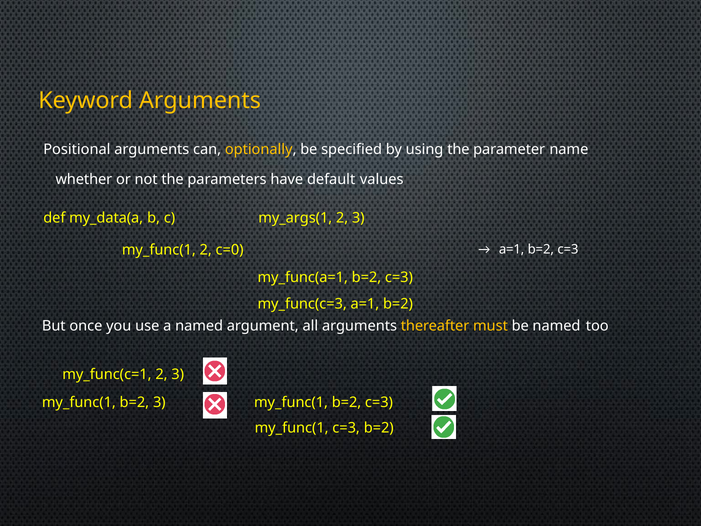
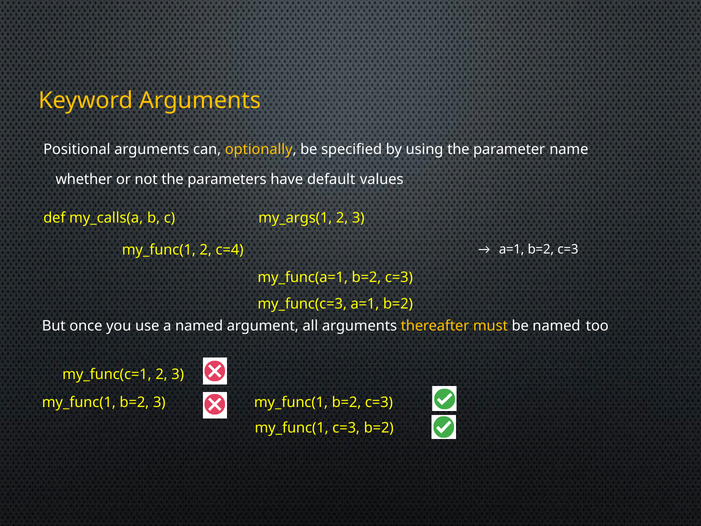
my_data(a: my_data(a -> my_calls(a (106, 218)
c=0: c=0 -> c=4 (230, 250)
